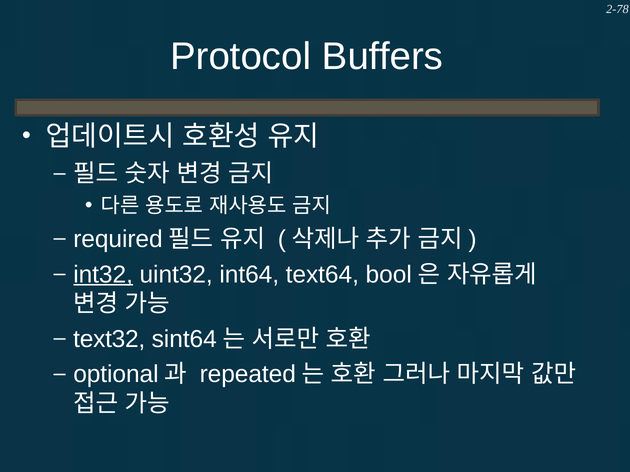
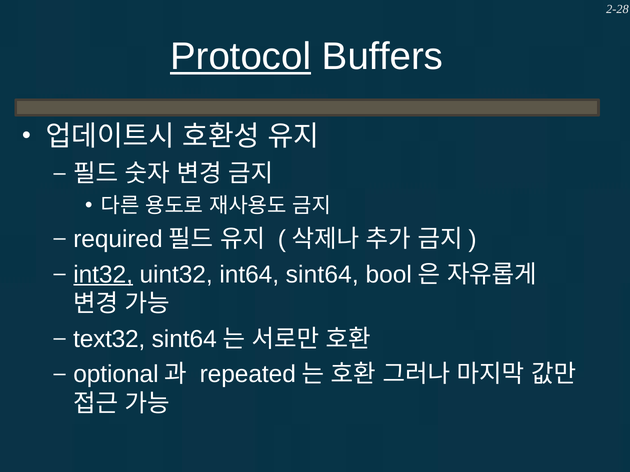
2-78: 2-78 -> 2-28 (617, 9)
Protocol underline: none -> present (241, 57)
int64 text64: text64 -> sint64 (322, 275)
